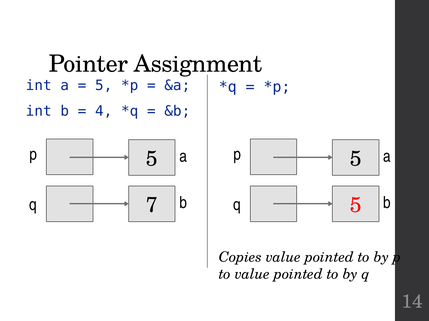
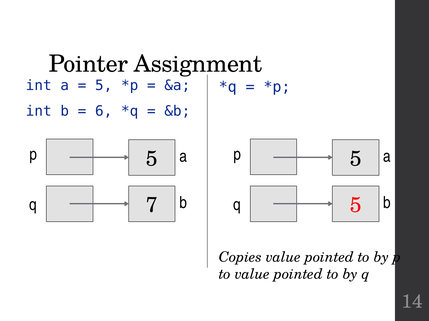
4: 4 -> 6 (104, 111)
